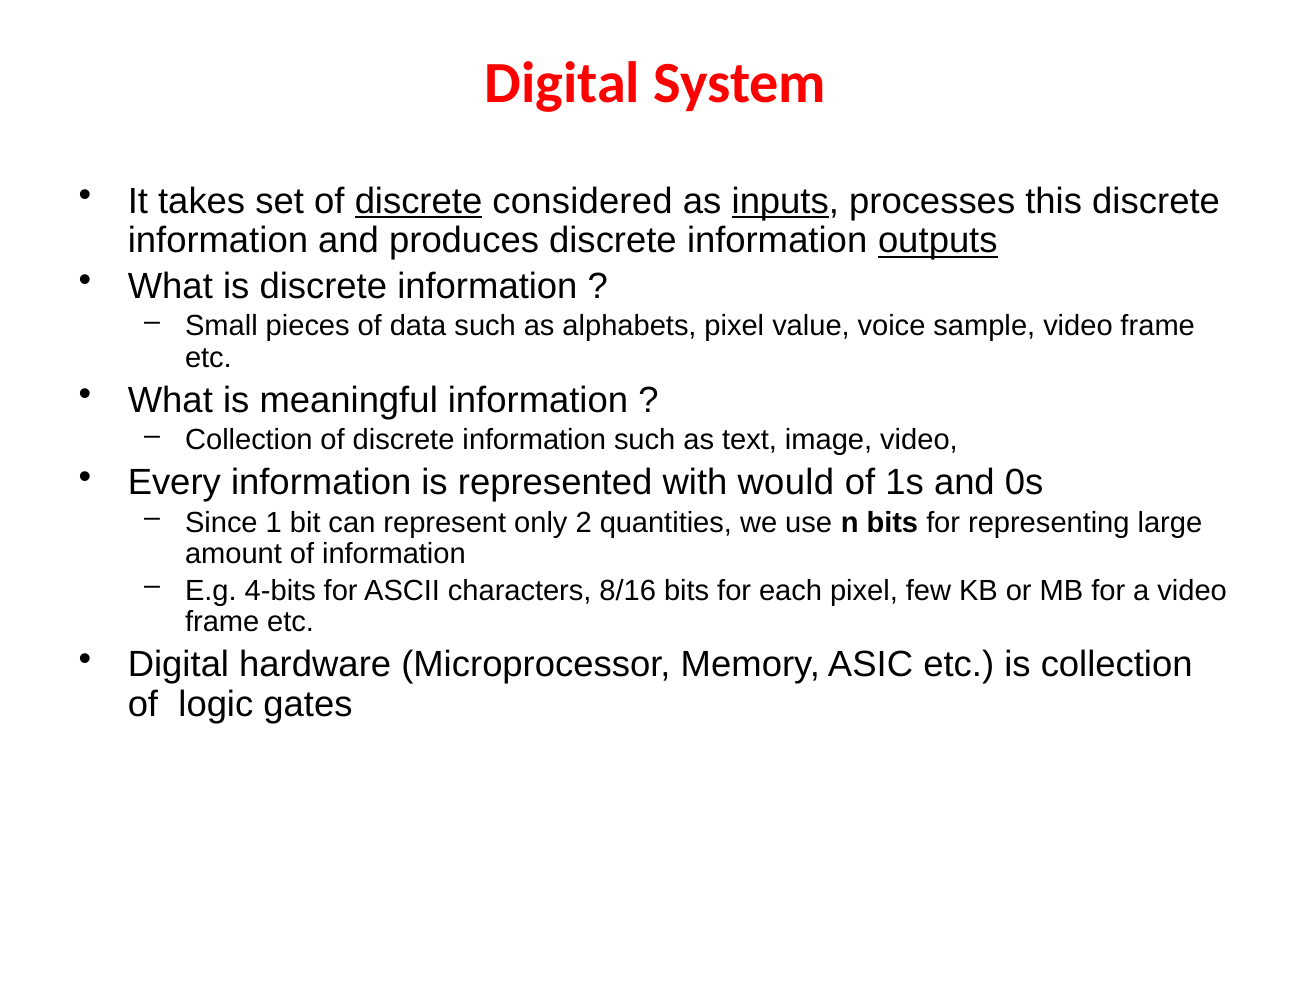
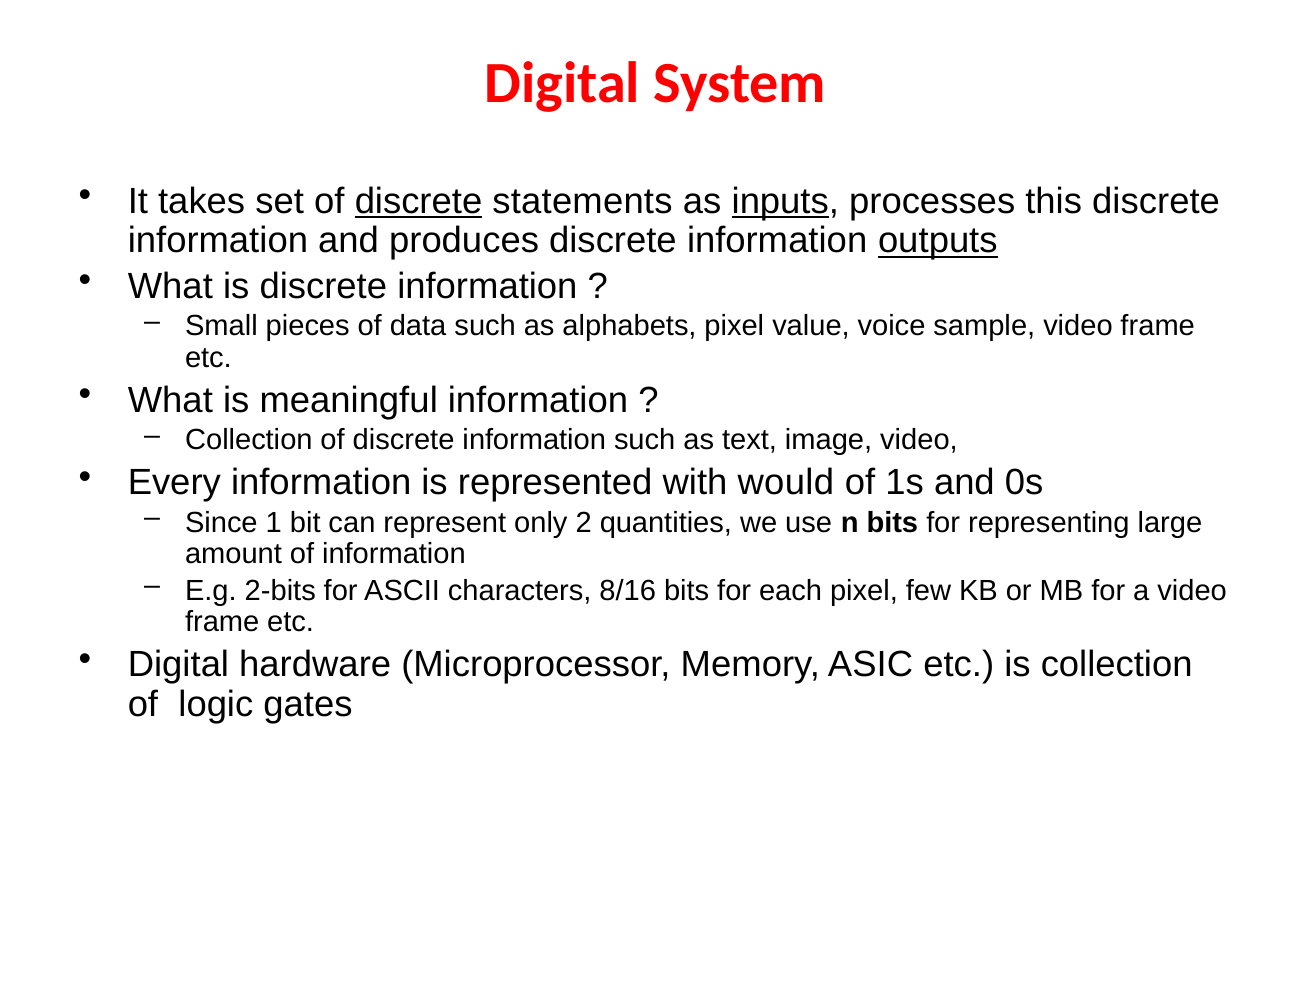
considered: considered -> statements (583, 201)
4-bits: 4-bits -> 2-bits (280, 591)
